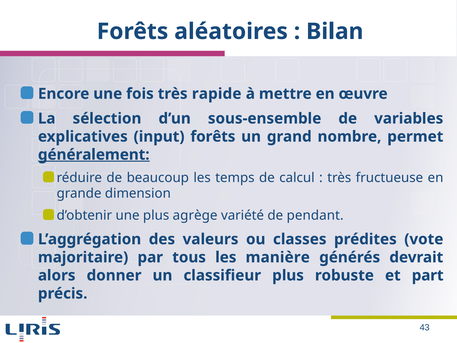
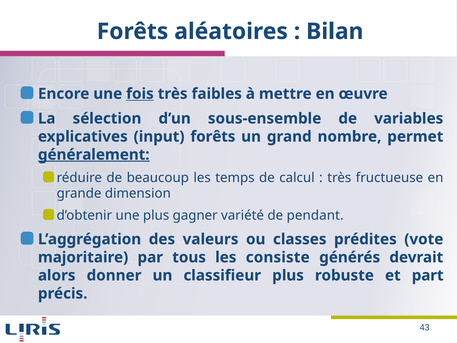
fois underline: none -> present (140, 94)
rapide: rapide -> faibles (217, 94)
agrège: agrège -> gagner (195, 215)
manière: manière -> consiste (278, 257)
